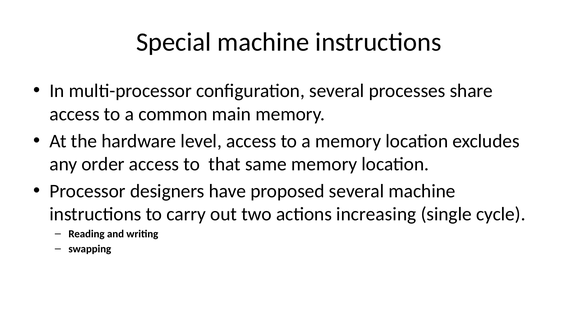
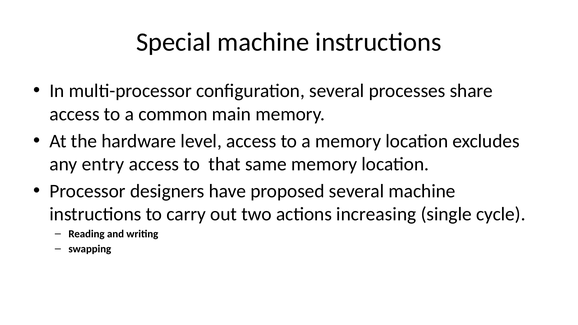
order: order -> entry (103, 164)
